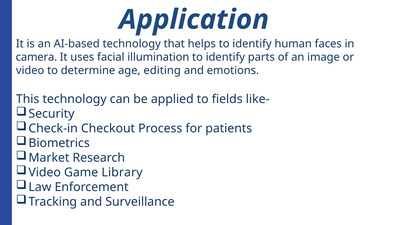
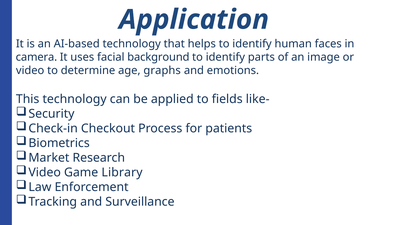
illumination: illumination -> background (158, 57)
editing: editing -> graphs (162, 71)
